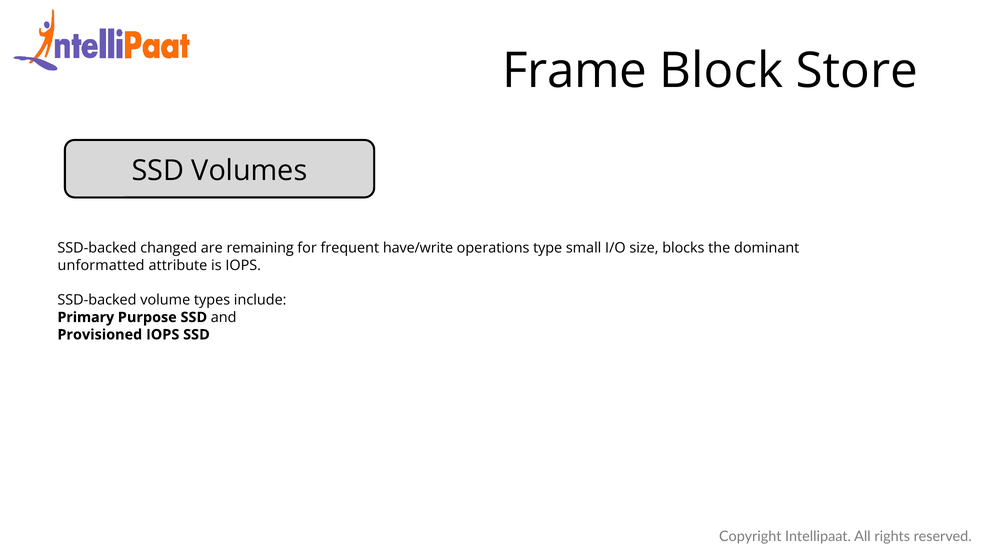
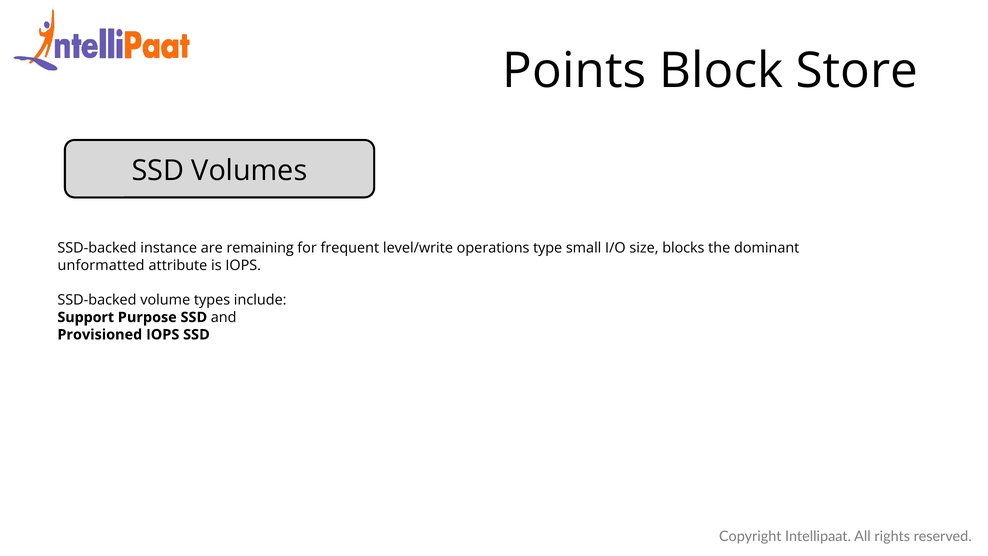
Frame: Frame -> Points (574, 71)
changed: changed -> instance (169, 248)
have/write: have/write -> level/write (418, 248)
Primary: Primary -> Support (86, 317)
